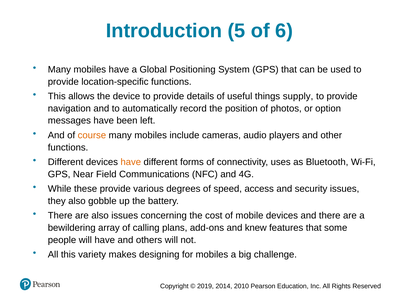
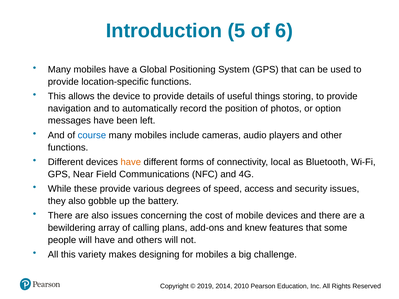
supply: supply -> storing (298, 96)
course colour: orange -> blue (92, 135)
uses: uses -> local (281, 162)
